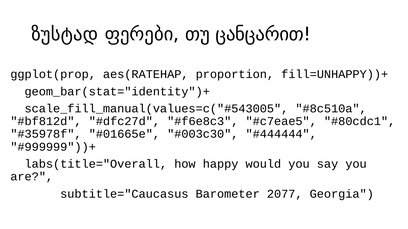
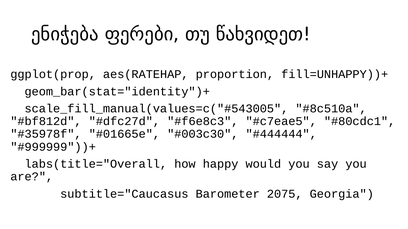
ზუსტად: ზუსტად -> ენიჭება (65, 34)
ცანცარით: ცანცარით -> წახვიდეთ (263, 34)
2077: 2077 -> 2075 (285, 194)
